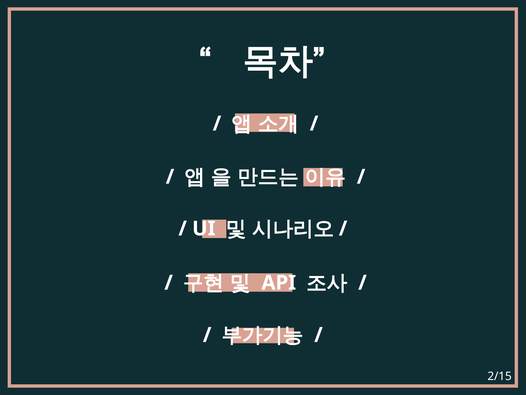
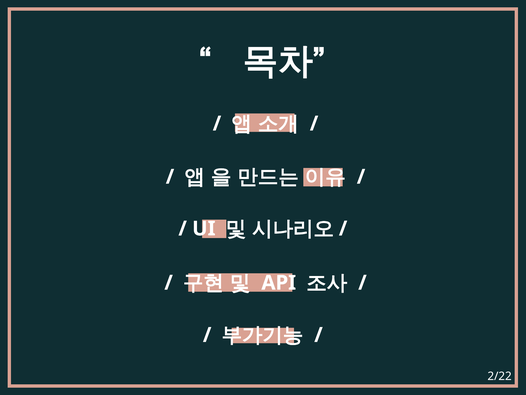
2/15: 2/15 -> 2/22 (500, 376)
